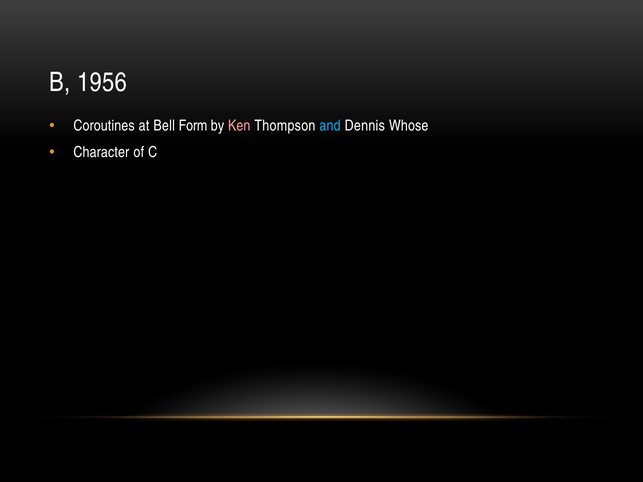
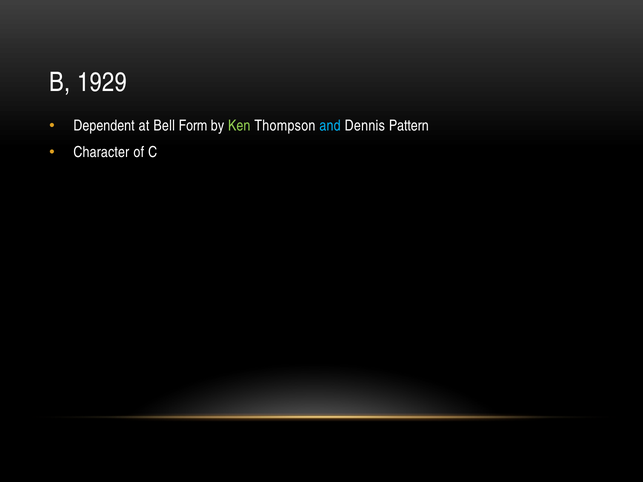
1956: 1956 -> 1929 (102, 82)
Coroutines: Coroutines -> Dependent (104, 126)
Ken colour: pink -> light green (239, 126)
Whose: Whose -> Pattern (409, 126)
